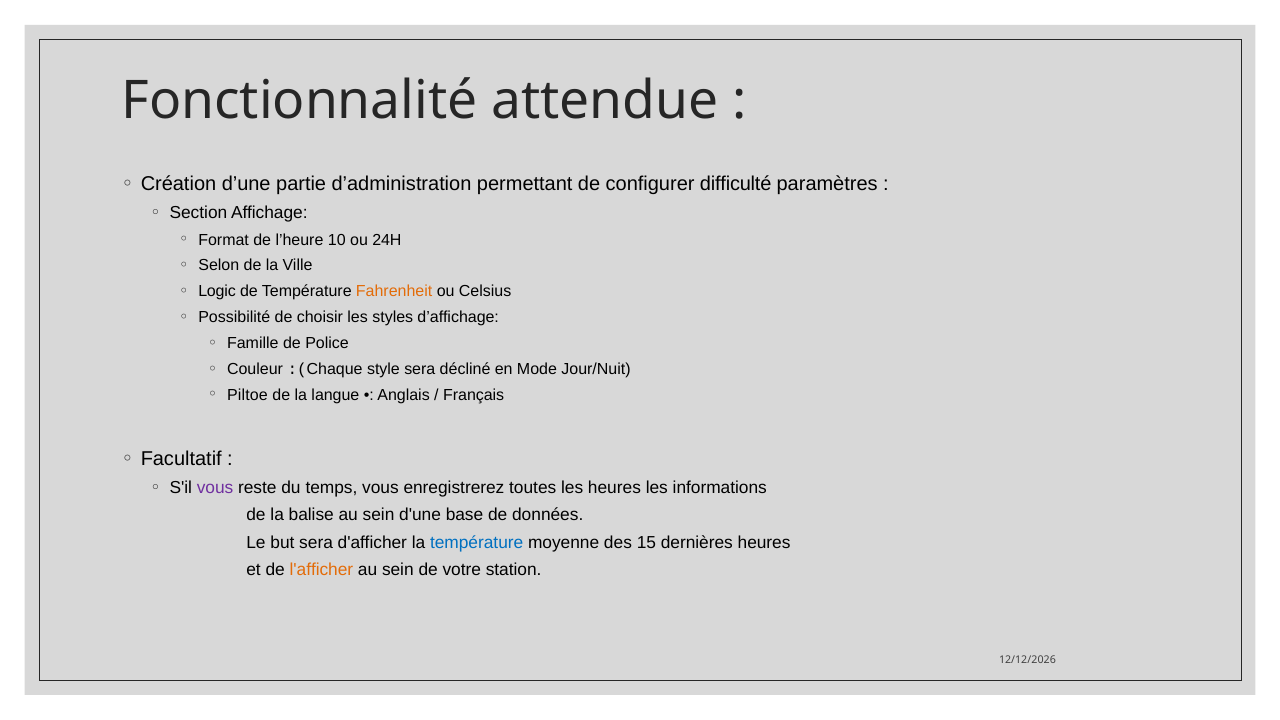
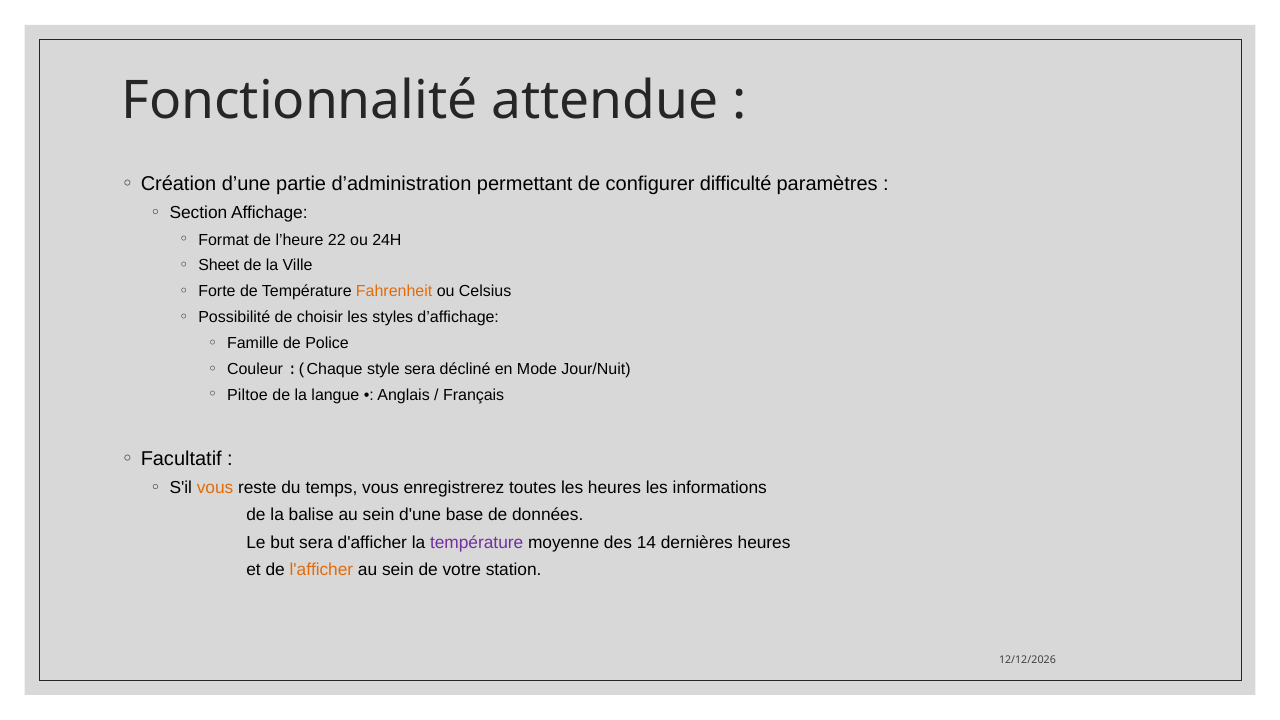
10: 10 -> 22 (337, 240)
Selon: Selon -> Sheet (219, 266)
Logic: Logic -> Forte (217, 292)
vous colour: purple -> orange (215, 488)
température colour: blue -> purple (477, 543)
15: 15 -> 14 (646, 543)
